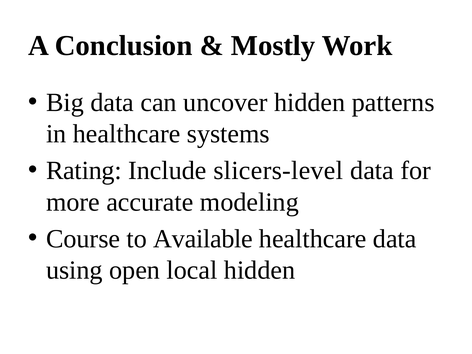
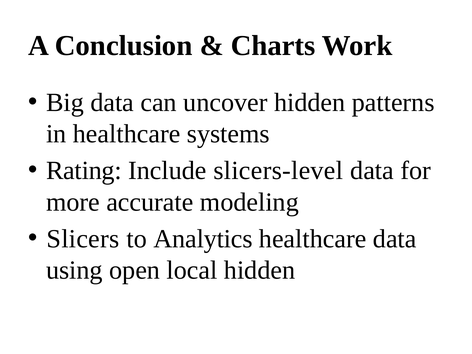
Mostly: Mostly -> Charts (273, 46)
Course: Course -> Slicers (83, 239)
Available: Available -> Analytics (203, 239)
